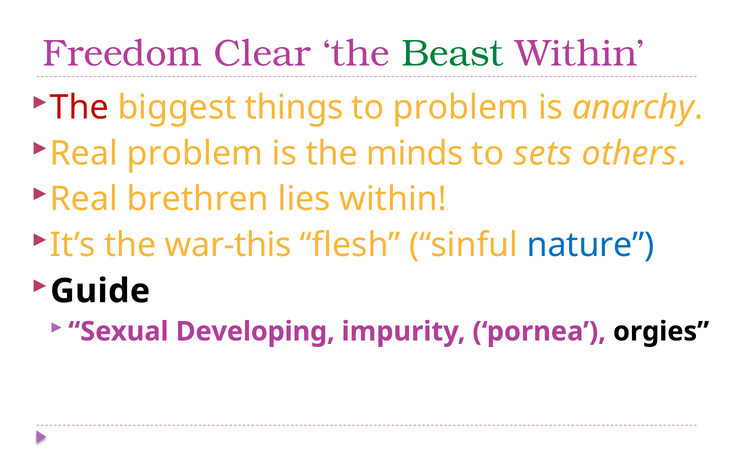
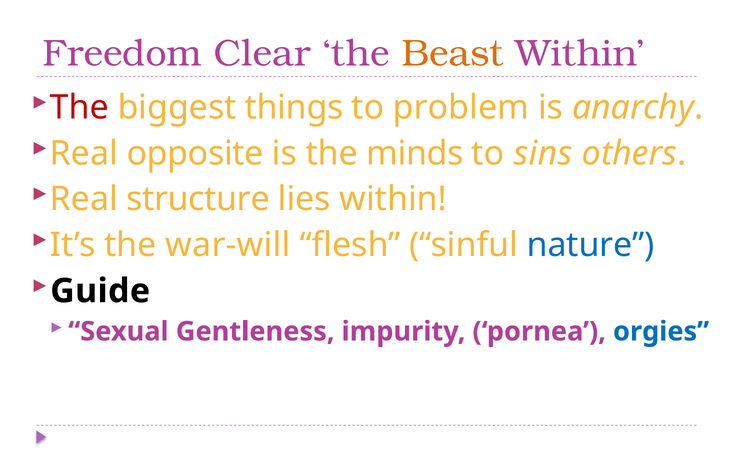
Beast colour: green -> orange (453, 54)
Real problem: problem -> opposite (195, 153)
sets: sets -> sins (543, 153)
brethren: brethren -> structure (198, 199)
war-this: war-this -> war-will (228, 245)
Developing: Developing -> Gentleness (255, 331)
orgies colour: black -> blue (661, 331)
